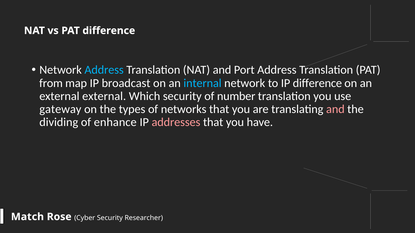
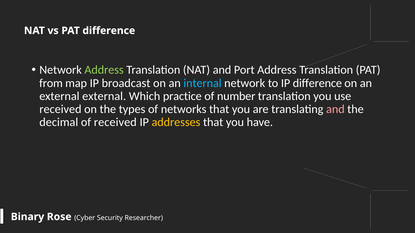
Address colour: light blue -> light green (104, 70)
Which security: security -> practice (182, 96)
gateway: gateway -> received (60, 109)
dividing: dividing -> decimal (59, 122)
of enhance: enhance -> received (115, 122)
addresses colour: pink -> yellow (176, 122)
Match: Match -> Binary (28, 217)
